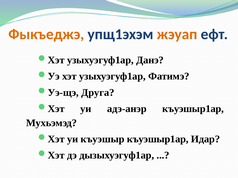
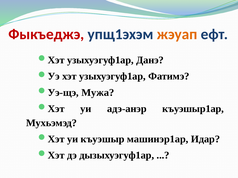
Фыкъеджэ colour: orange -> red (46, 34)
Друга: Друга -> Мужа (98, 93)
къуэшыр къуэшыр1ар: къуэшыр1ар -> машинэр1ар (158, 139)
